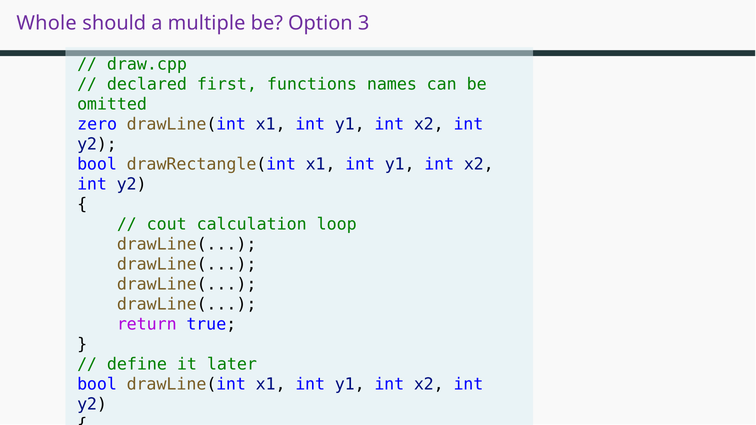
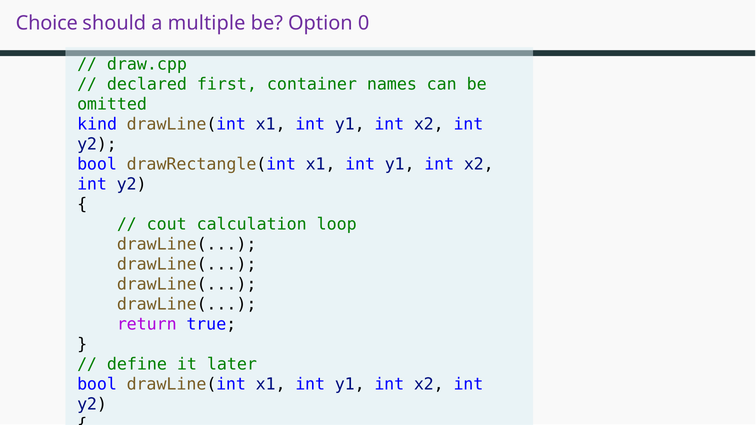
Whole: Whole -> Choice (47, 23)
3: 3 -> 0 (364, 23)
functions: functions -> container (312, 84)
zero: zero -> kind (97, 124)
